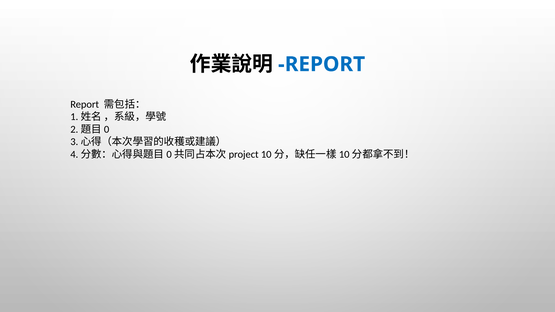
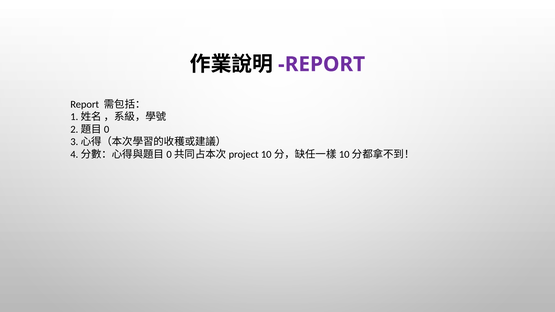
REPORT colour: blue -> purple (322, 64)
